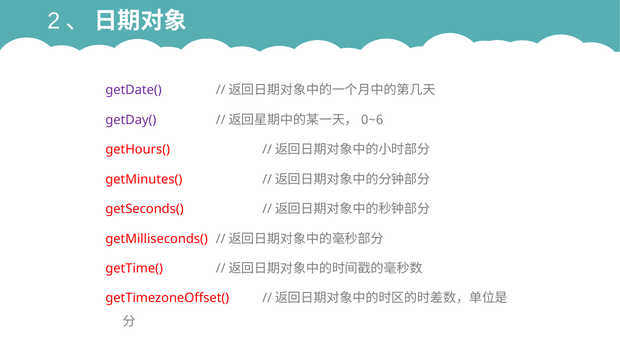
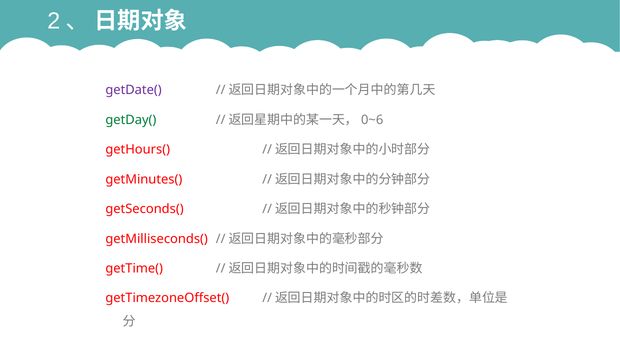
getDay( colour: purple -> green (131, 120)
